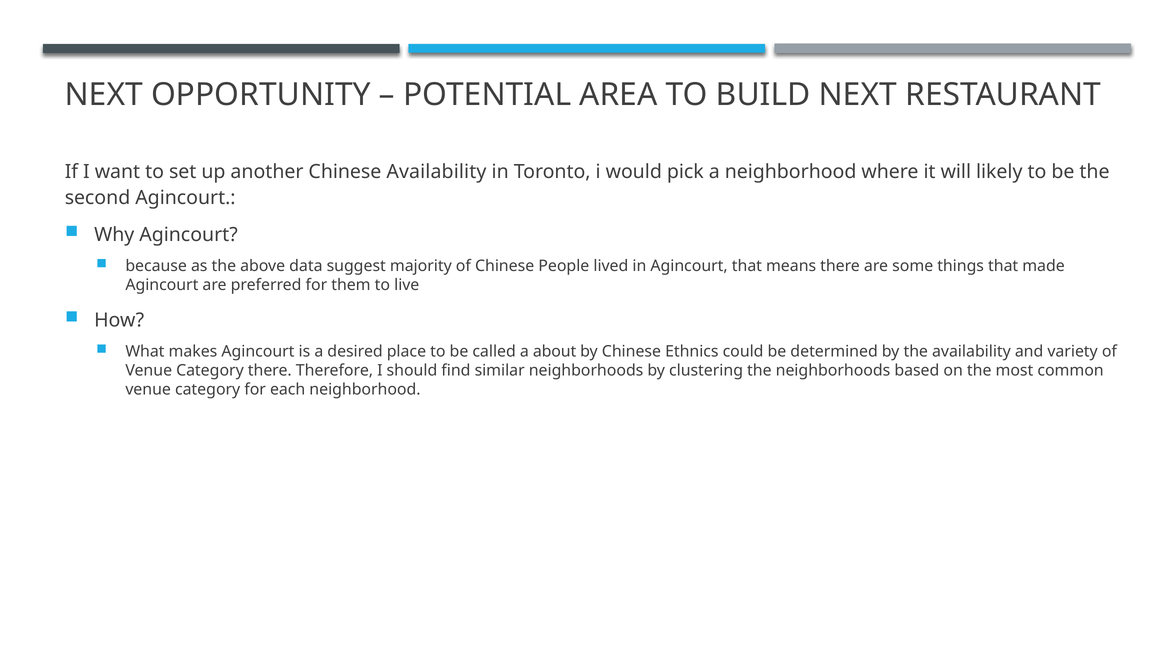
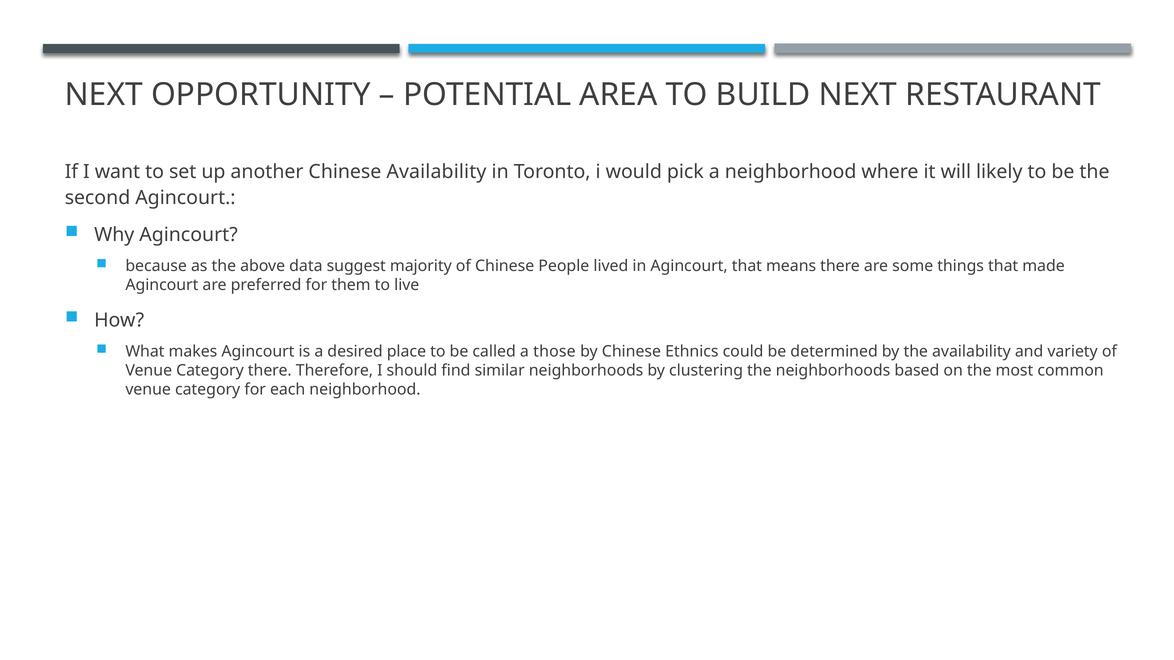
about: about -> those (554, 352)
